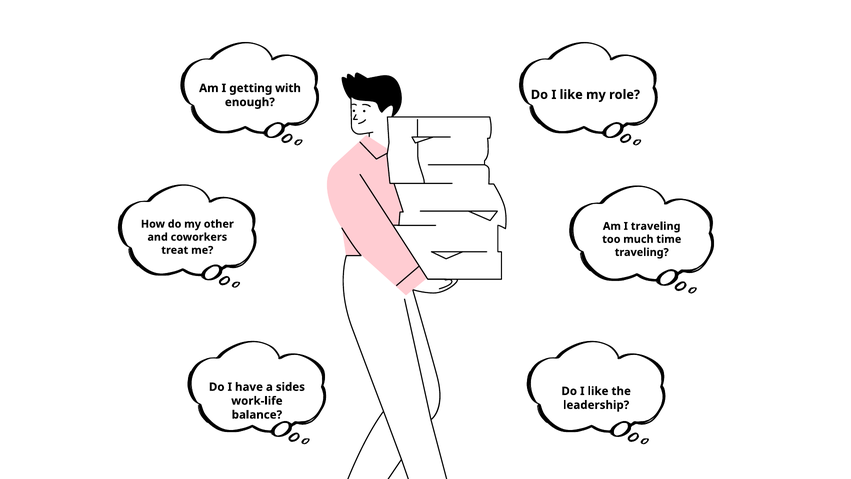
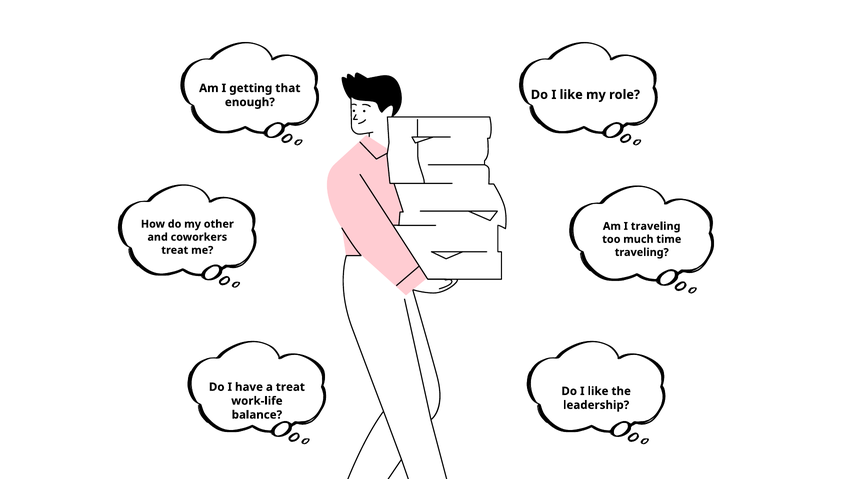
with: with -> that (288, 88)
a sides: sides -> treat (290, 387)
